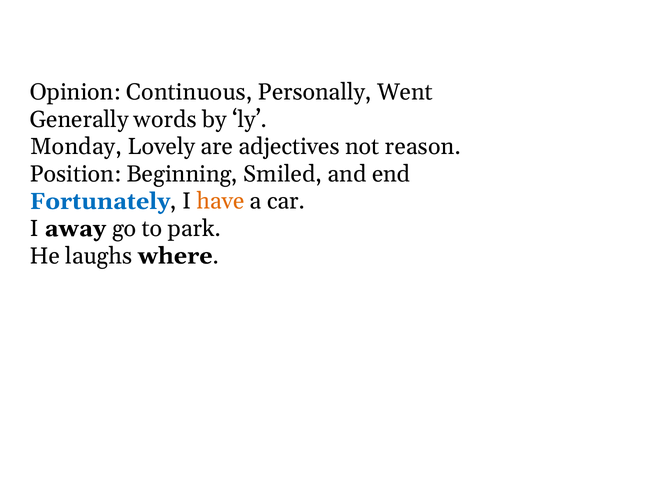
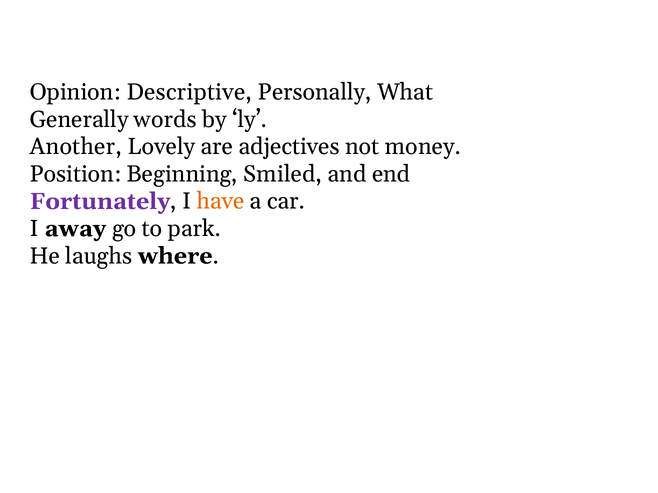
Continuous: Continuous -> Descriptive (189, 92)
Went: Went -> What (405, 92)
Monday: Monday -> Another (76, 147)
reason: reason -> money (423, 147)
Fortunately colour: blue -> purple (100, 201)
